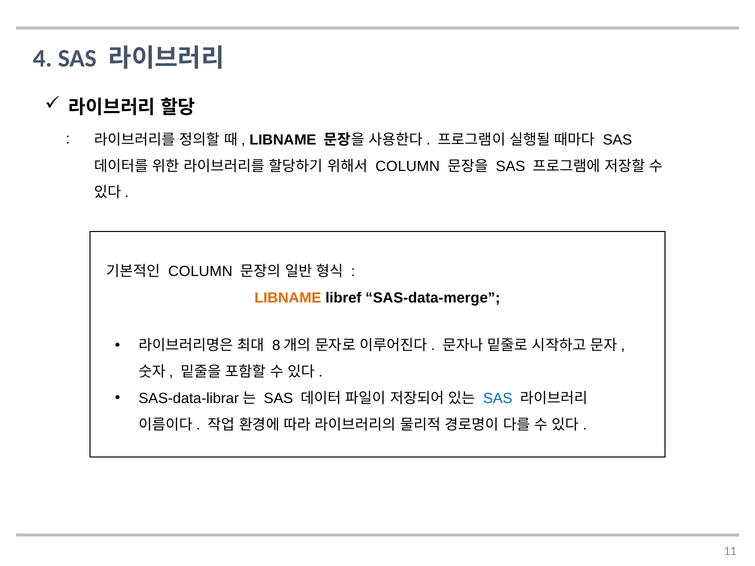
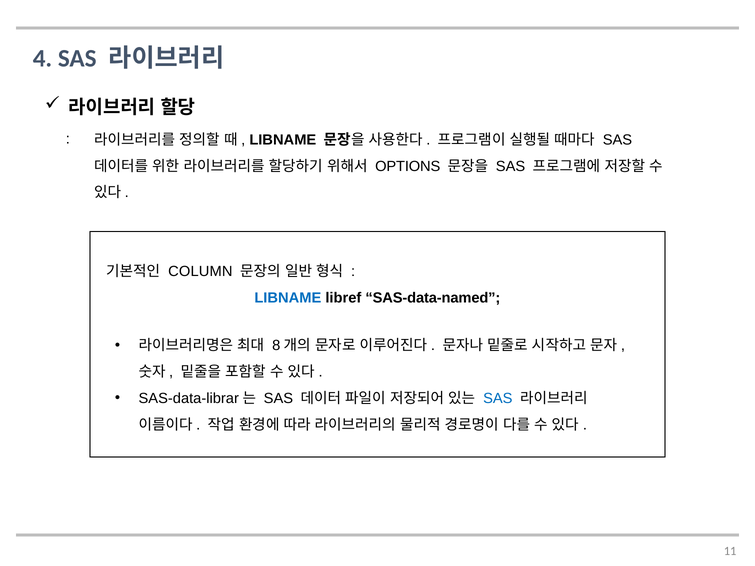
COLUMN: COLUMN -> OPTIONS (408, 166)
LIBNAME colour: orange -> blue (288, 298)
SAS-data-merge: SAS-data-merge -> SAS-data-named (433, 298)
